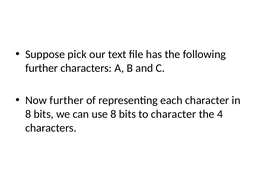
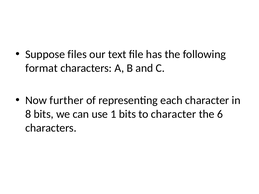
pick: pick -> files (77, 54)
further: further -> format (41, 68)
use 8: 8 -> 1 (113, 114)
4: 4 -> 6 (220, 114)
